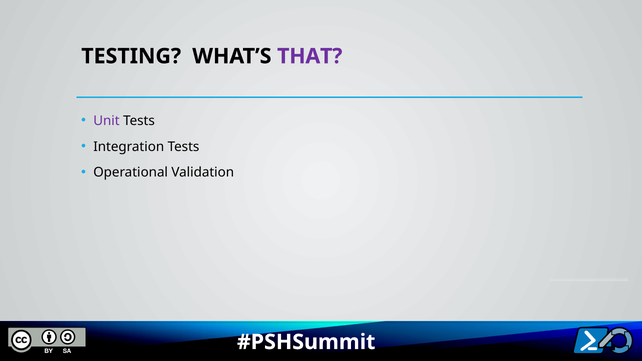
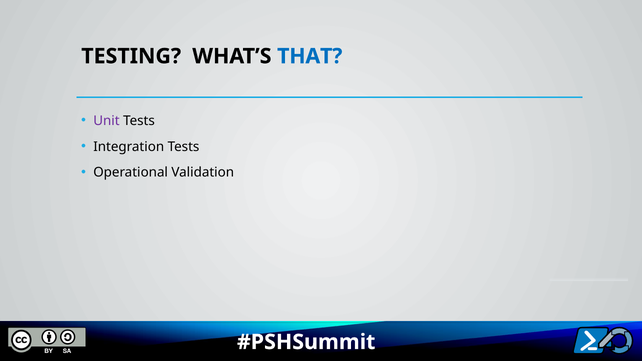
THAT colour: purple -> blue (310, 56)
